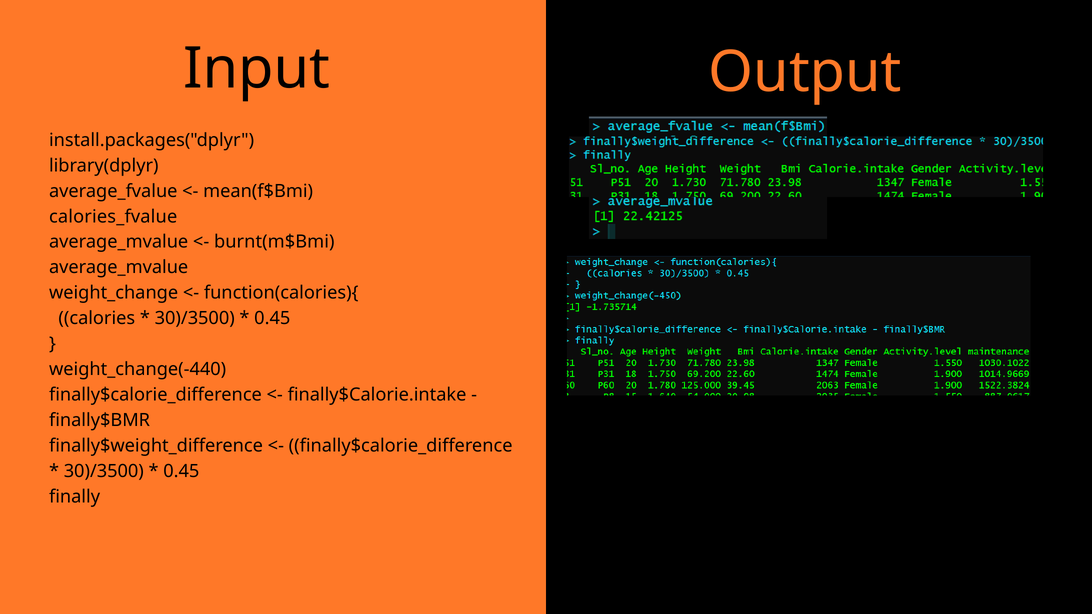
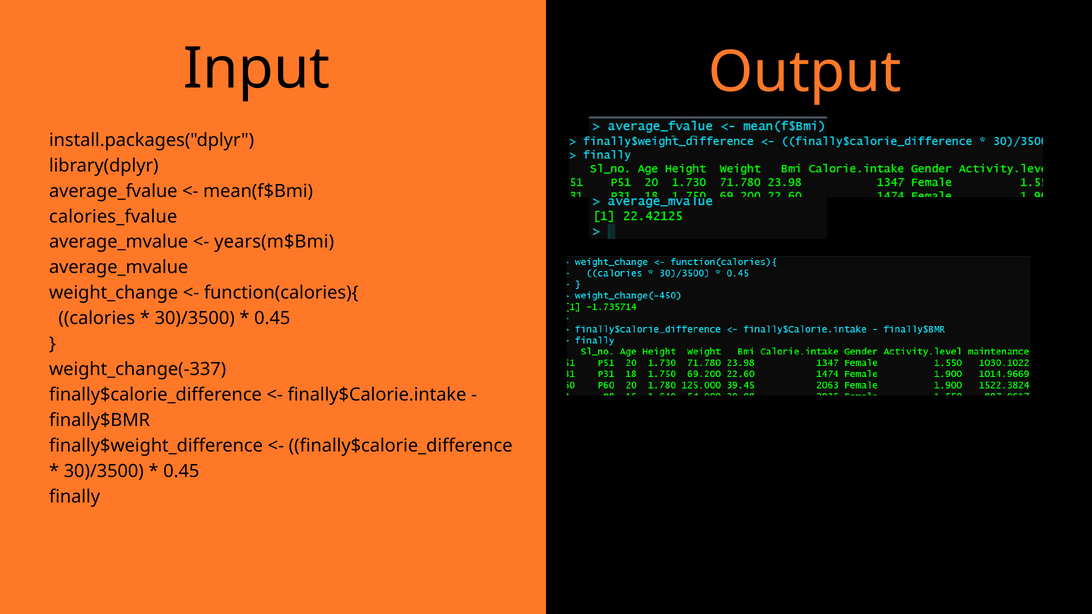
burnt(m$Bmi: burnt(m$Bmi -> years(m$Bmi (274, 242)
weight_change(-440: weight_change(-440 -> weight_change(-337 (138, 369)
